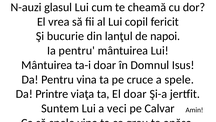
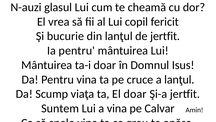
de napoi: napoi -> jertfit (165, 36)
a spele: spele -> lanţul (179, 79)
Da Printre: Printre -> Scump (52, 94)
a veci: veci -> vina (117, 108)
